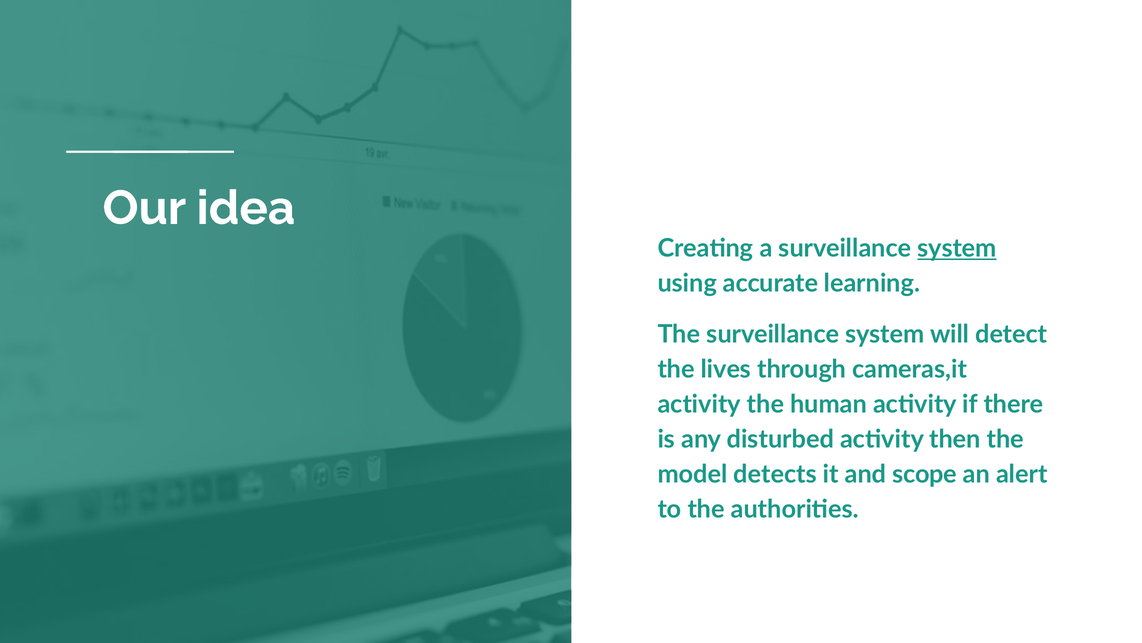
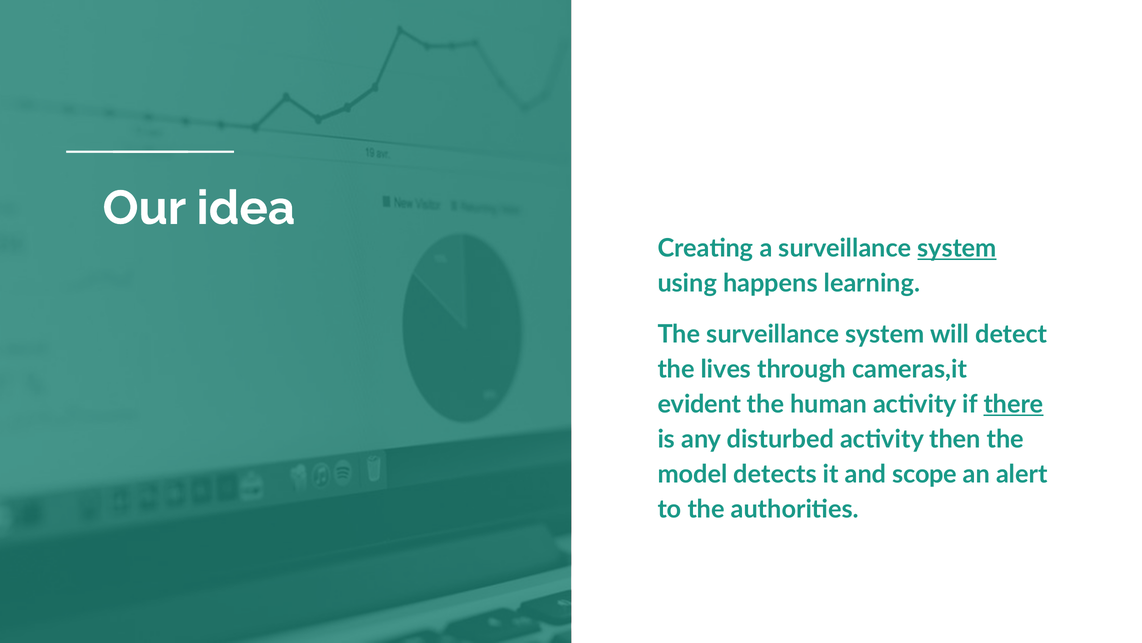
accurate: accurate -> happens (770, 283)
activity: activity -> evident (699, 404)
there underline: none -> present (1013, 404)
